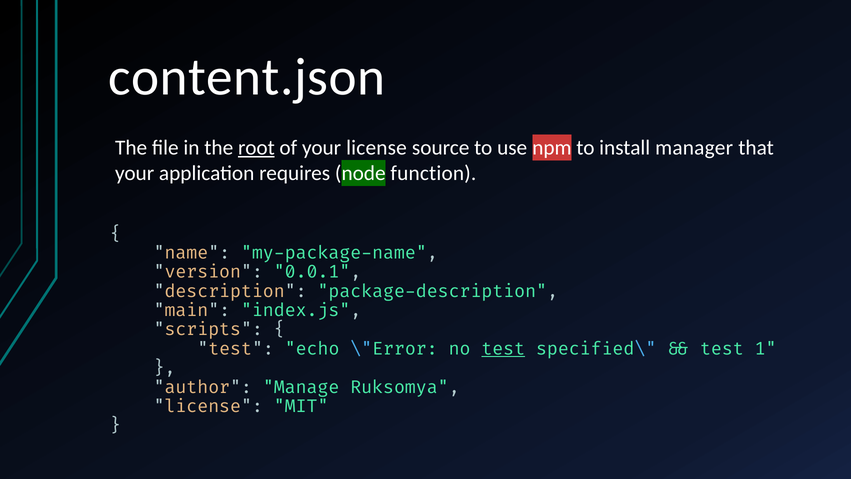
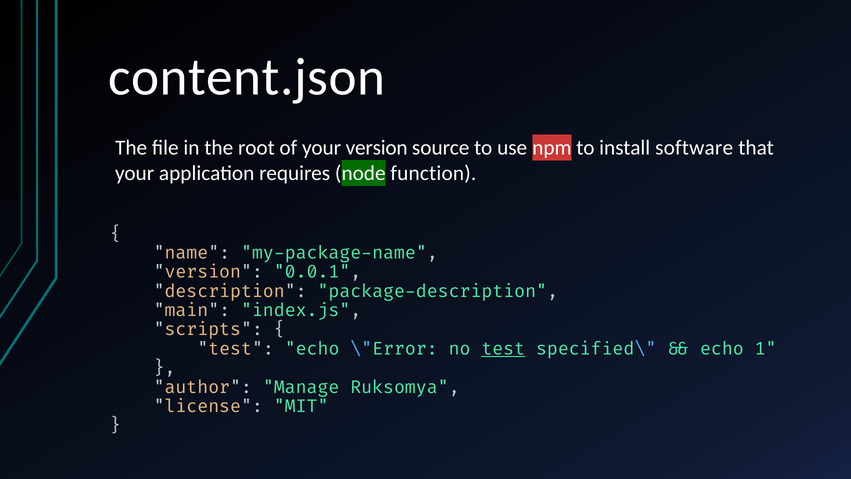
root underline: present -> none (256, 148)
your license: license -> version (377, 148)
manager: manager -> software (694, 148)
test: test -> echo (722, 349)
